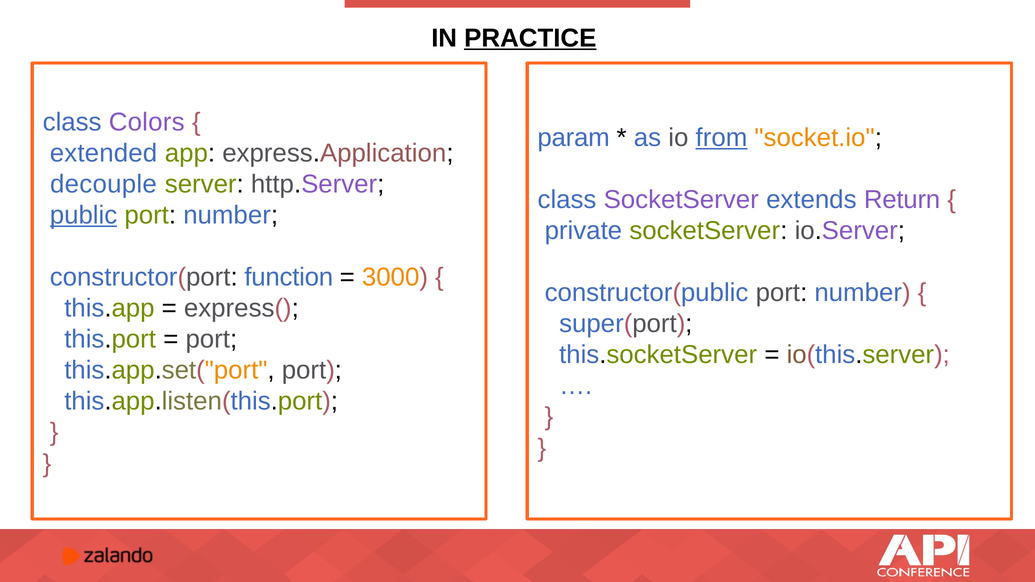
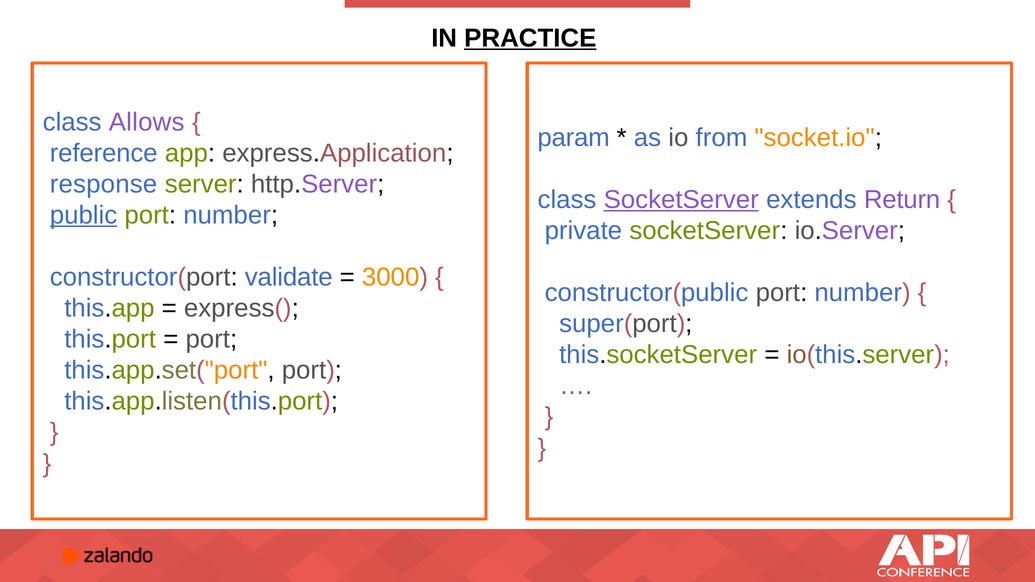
Colors: Colors -> Allows (147, 122)
from underline: present -> none (721, 138)
extended: extended -> reference (104, 153)
decouple: decouple -> response (104, 184)
SocketServer underline: none -> present (681, 200)
function: function -> validate (289, 277)
